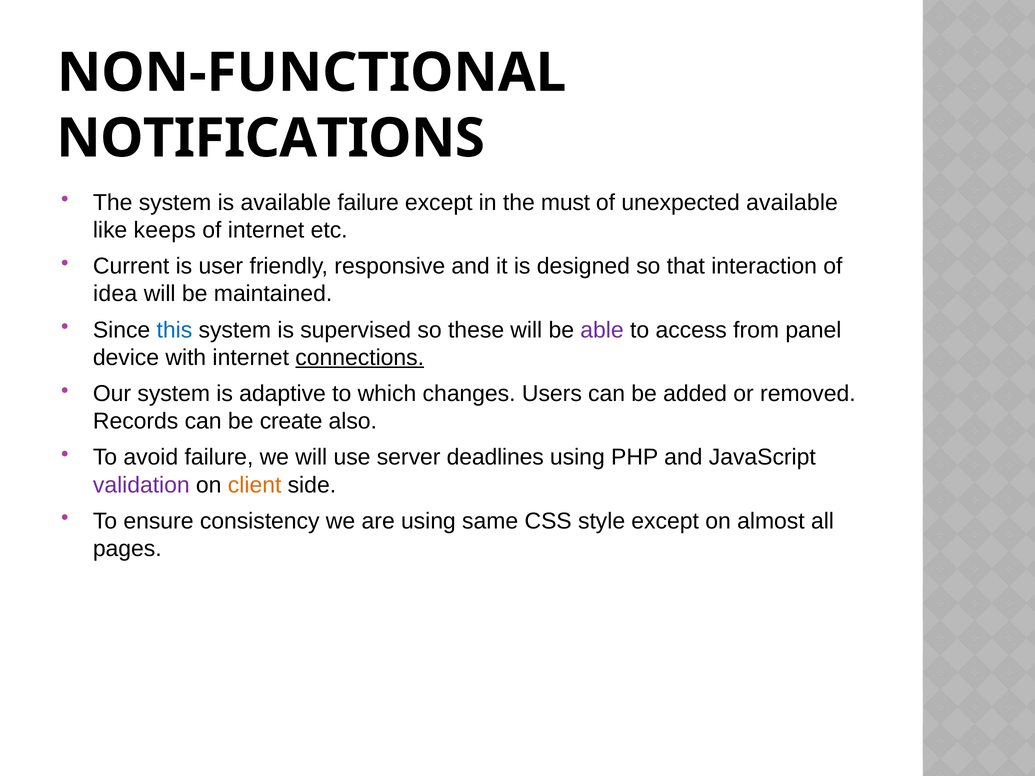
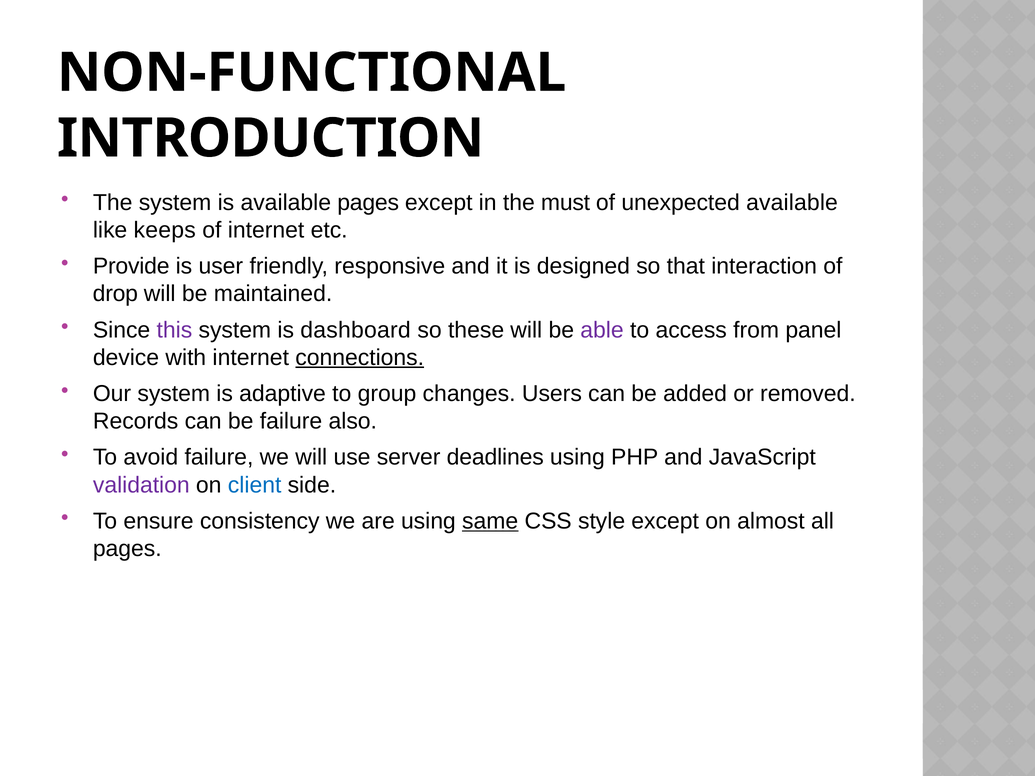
NOTIFICATIONS: NOTIFICATIONS -> INTRODUCTION (271, 138)
available failure: failure -> pages (368, 203)
Current: Current -> Provide (131, 266)
idea: idea -> drop (115, 294)
this colour: blue -> purple (174, 330)
supervised: supervised -> dashboard (356, 330)
which: which -> group (387, 394)
be create: create -> failure (291, 421)
client colour: orange -> blue (255, 485)
same underline: none -> present (490, 521)
